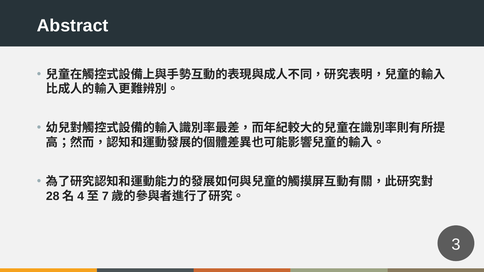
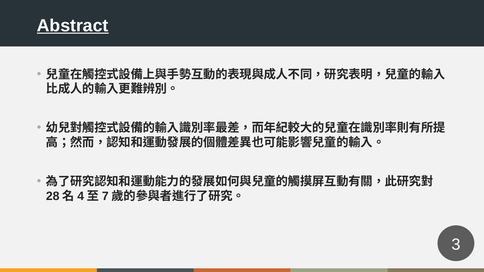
Abstract underline: none -> present (73, 26)
